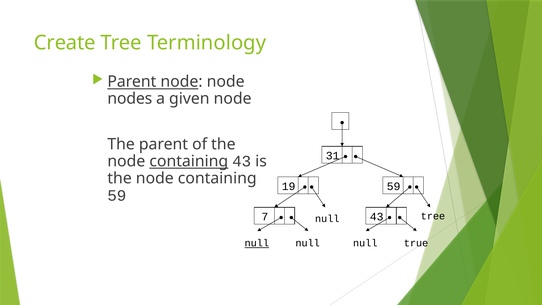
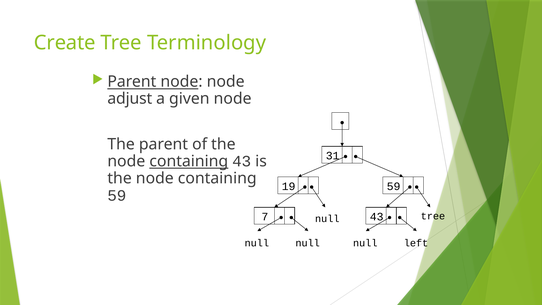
nodes: nodes -> adjust (130, 99)
null underline: present -> none (257, 243)
true: true -> left (416, 243)
